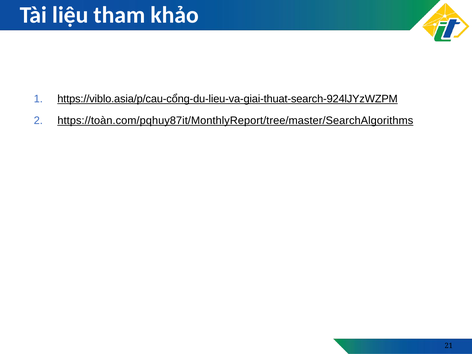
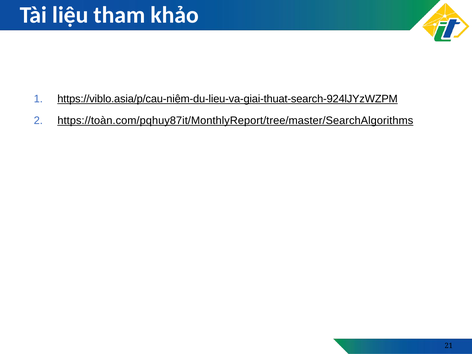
https://viblo.asia/p/cau-cổng-du-lieu-va-giai-thuat-search-924lJYzWZPM: https://viblo.asia/p/cau-cổng-du-lieu-va-giai-thuat-search-924lJYzWZPM -> https://viblo.asia/p/cau-niệm-du-lieu-va-giai-thuat-search-924lJYzWZPM (228, 99)
